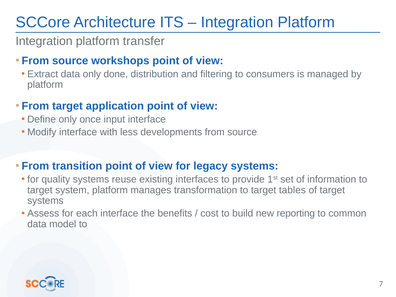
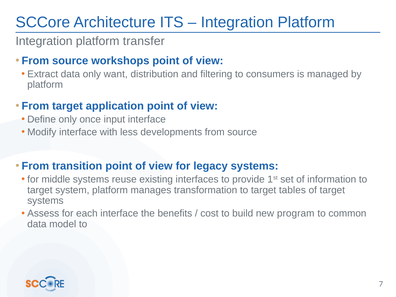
done: done -> want (116, 74)
quality: quality -> middle (56, 179)
reporting: reporting -> program (296, 213)
